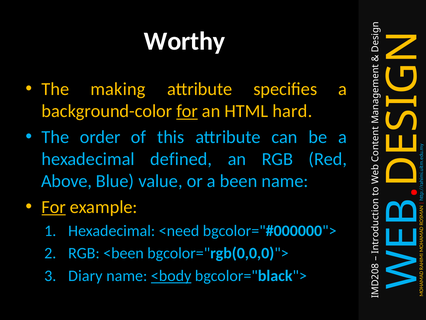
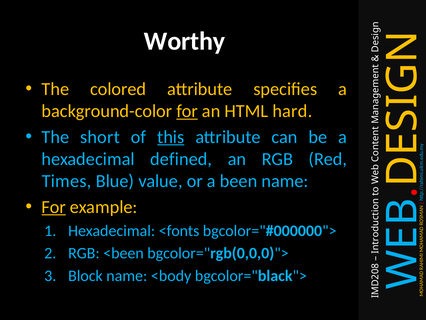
making: making -> colored (118, 89)
order: order -> short (100, 137)
this underline: none -> present (171, 137)
Above: Above -> Times (66, 181)
<need: <need -> <fonts (179, 230)
Diary: Diary -> Block (85, 275)
<body underline: present -> none (171, 275)
